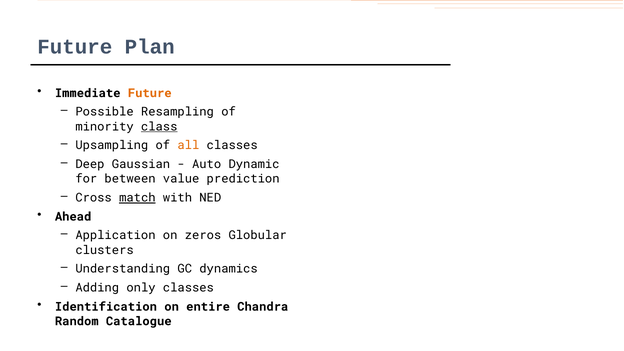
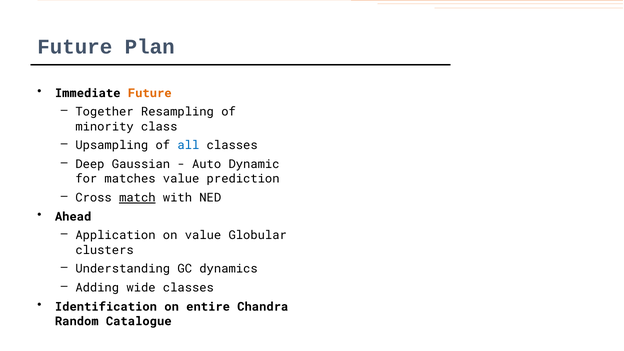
Possible: Possible -> Together (105, 112)
class underline: present -> none (159, 127)
all colour: orange -> blue (188, 146)
between: between -> matches (130, 179)
on zeros: zeros -> value (203, 236)
only: only -> wide (141, 288)
